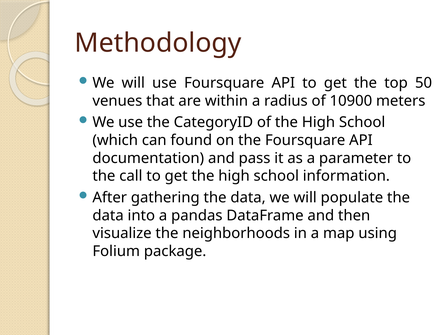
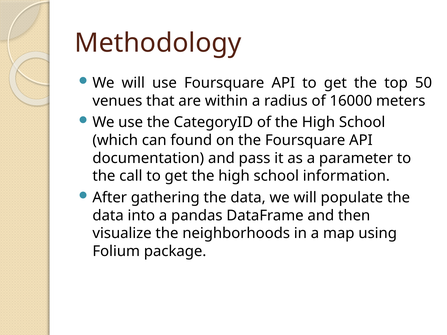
10900: 10900 -> 16000 (351, 101)
